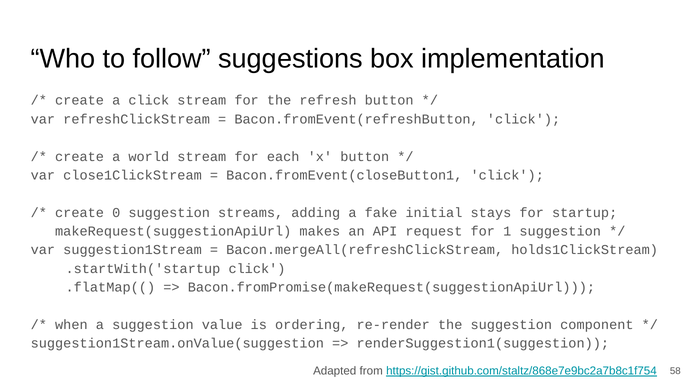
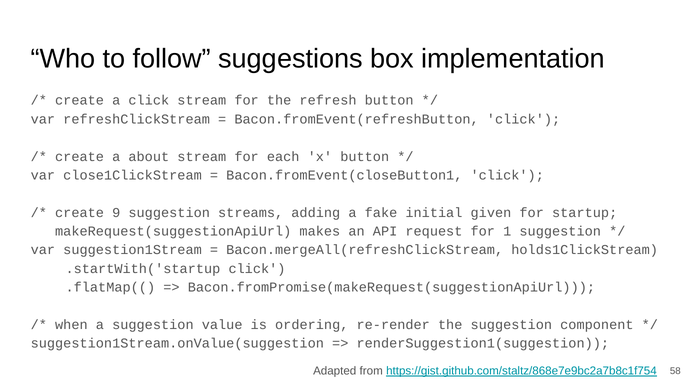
world: world -> about (149, 157)
0: 0 -> 9 (116, 213)
stays: stays -> given (491, 213)
